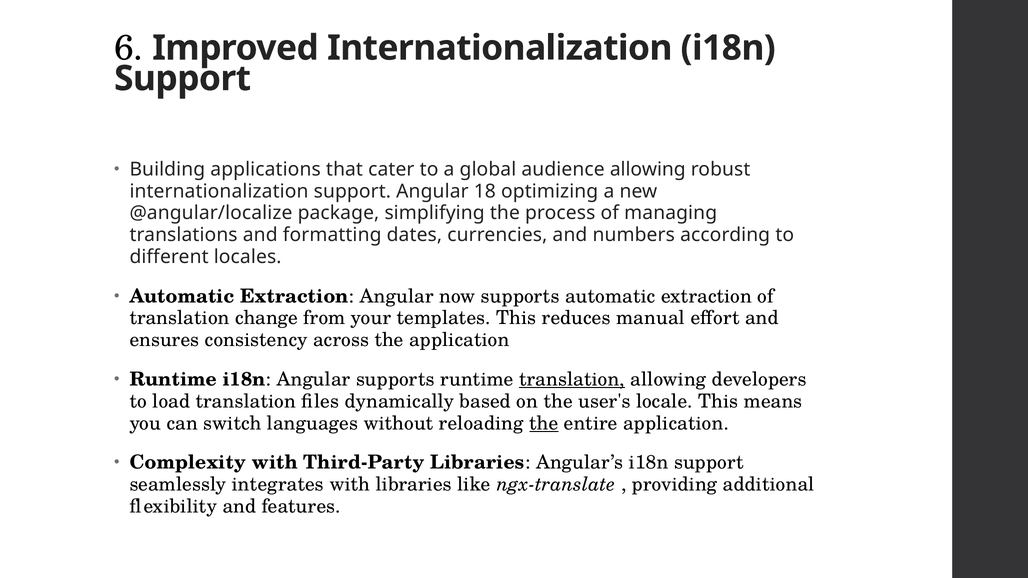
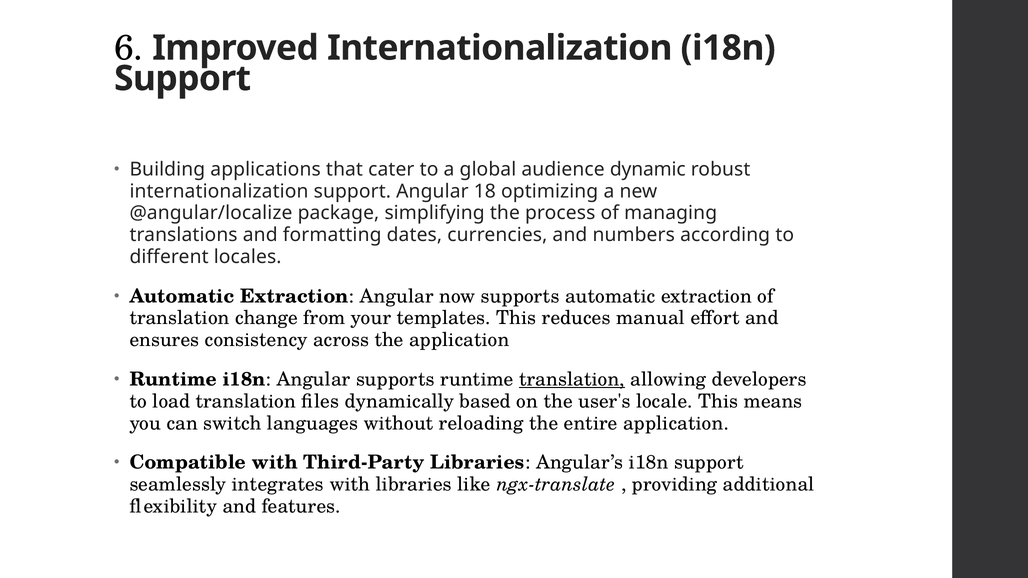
audience allowing: allowing -> dynamic (648, 169)
the underline: present -> none (544, 423)
Complexity: Complexity -> Compatible (188, 462)
